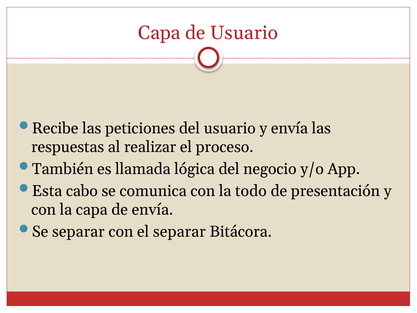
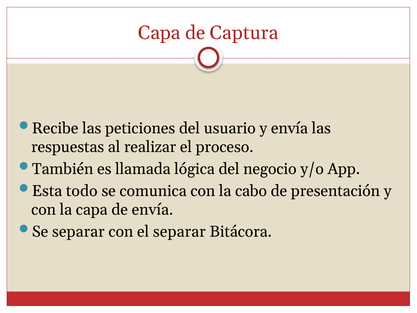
de Usuario: Usuario -> Captura (244, 33)
cabo: cabo -> todo (82, 191)
todo: todo -> cabo (251, 191)
